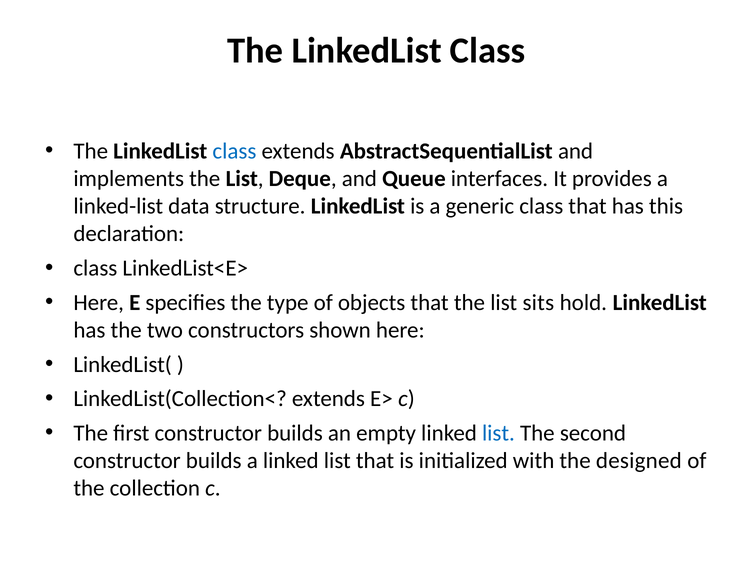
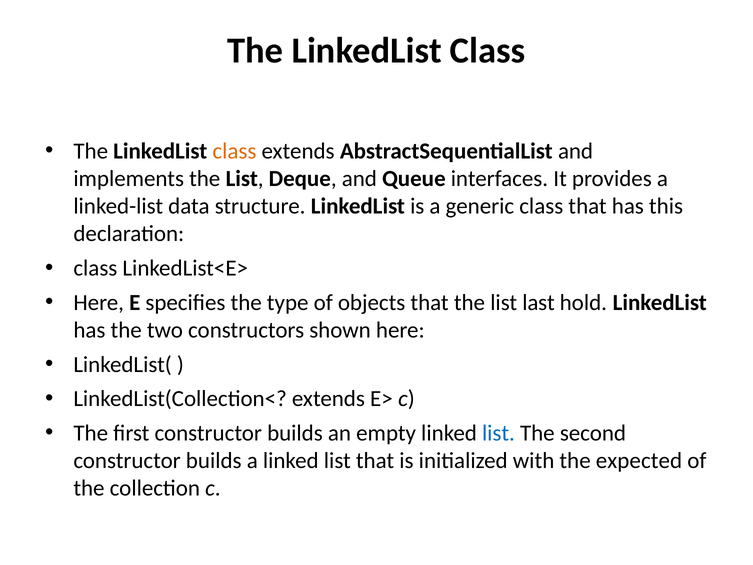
class colour: blue -> orange (234, 151)
sits: sits -> last (539, 302)
designed: designed -> expected (639, 460)
